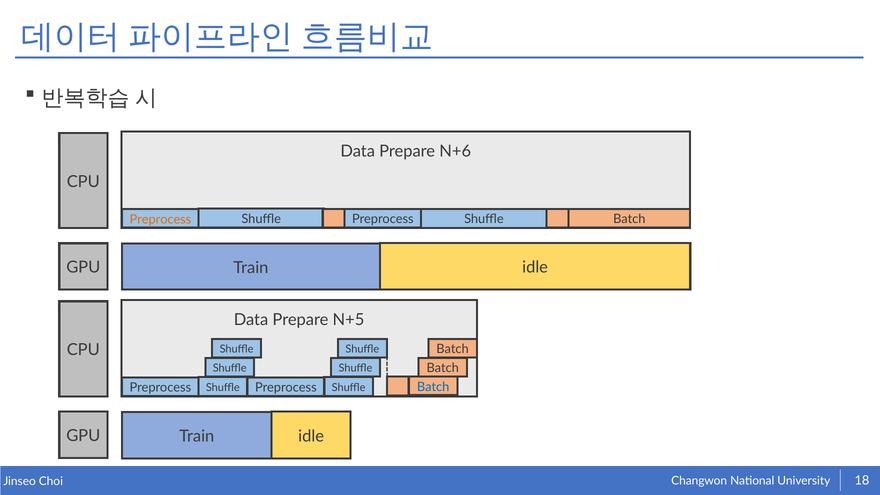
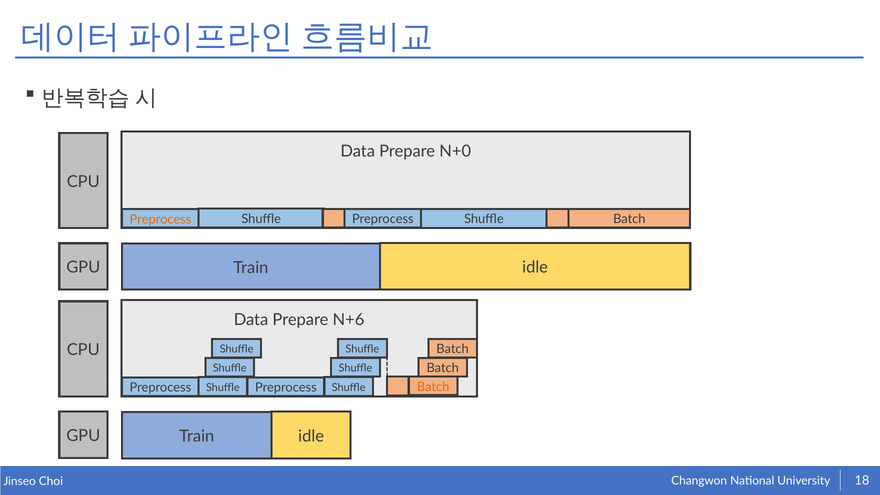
N+6: N+6 -> N+0 (455, 151)
N+5: N+5 -> N+6 (348, 320)
Batch colour: blue -> orange (433, 387)
